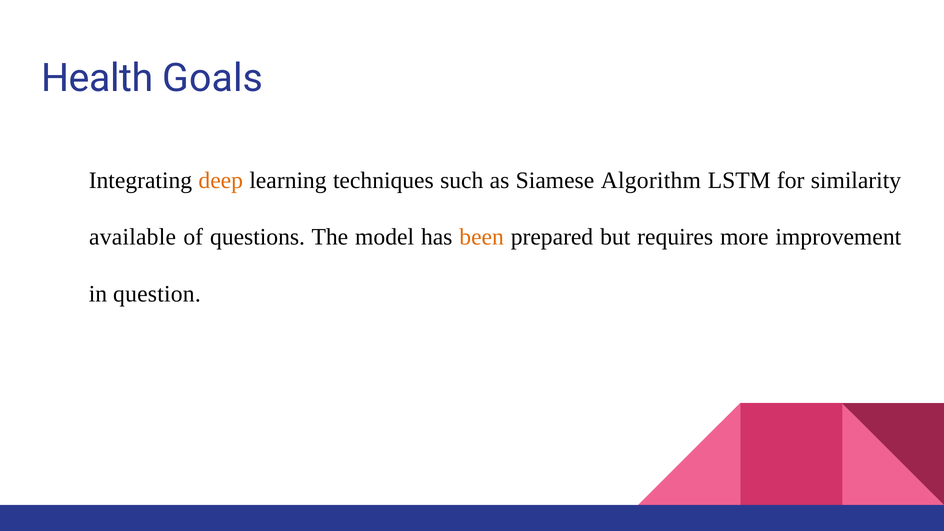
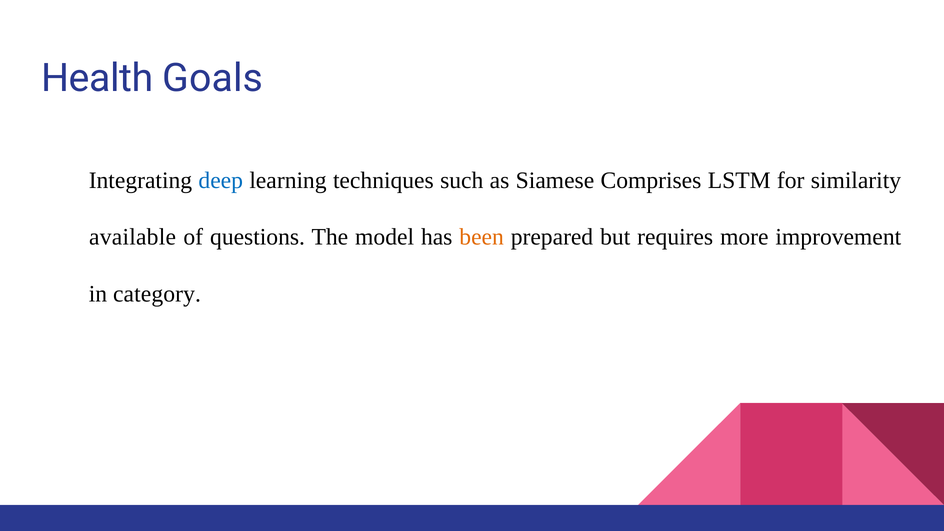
deep colour: orange -> blue (221, 181)
Algorithm: Algorithm -> Comprises (651, 181)
question: question -> category (157, 294)
